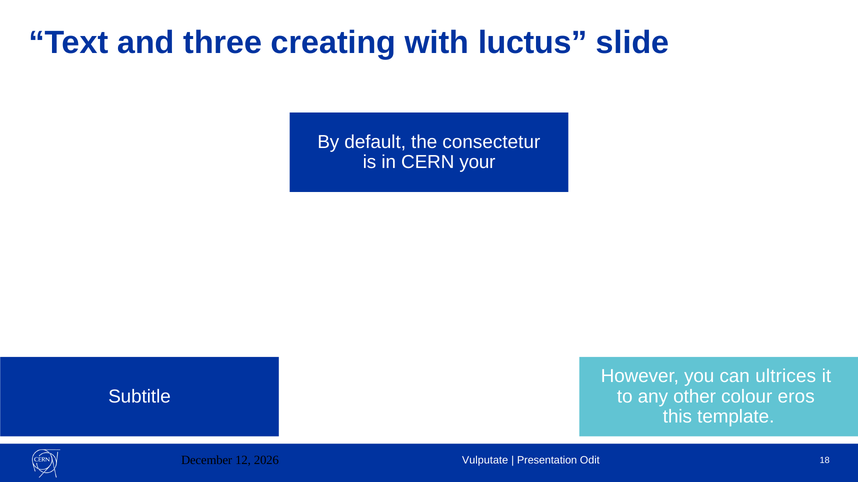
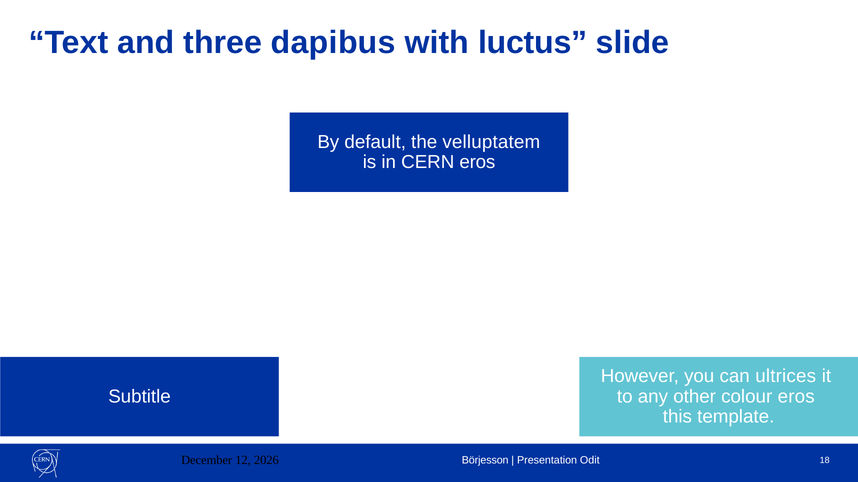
creating: creating -> dapibus (333, 43)
consectetur: consectetur -> velluptatem (491, 142)
CERN your: your -> eros (477, 162)
Vulputate: Vulputate -> Börjesson (485, 461)
